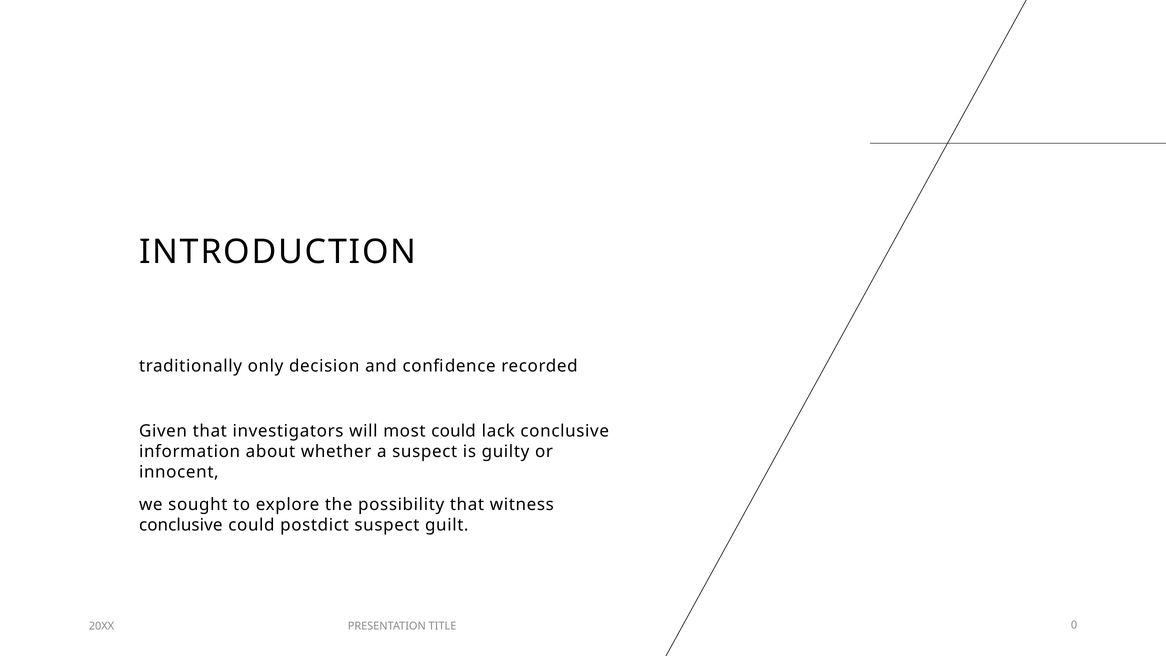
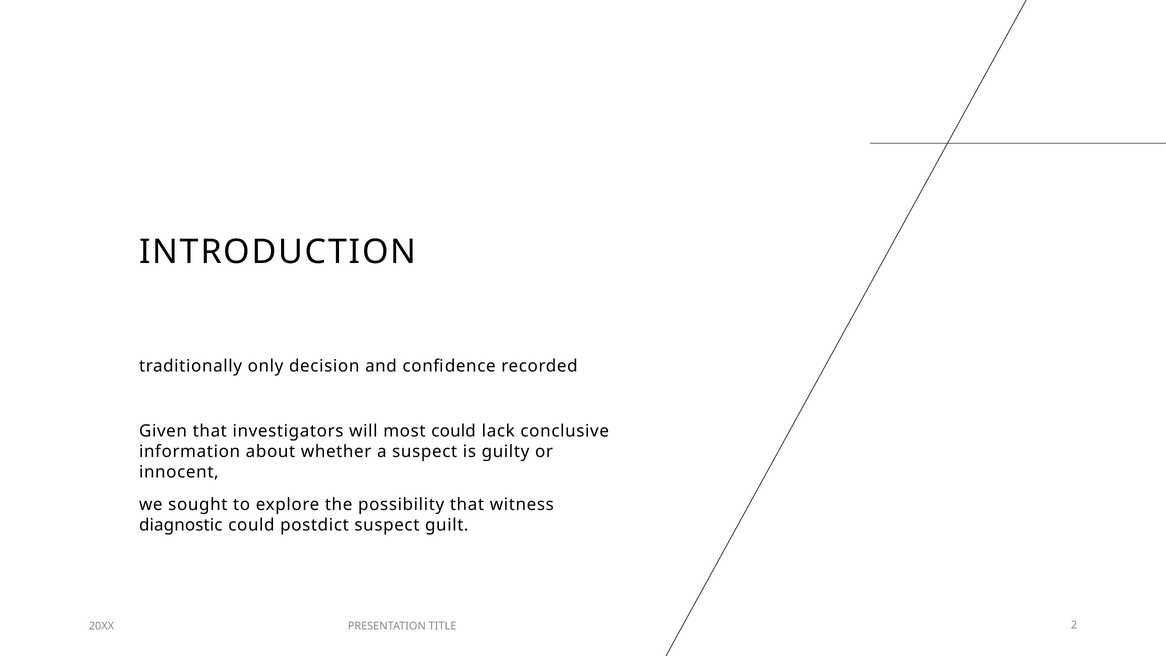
conclusive: conclusive -> diagnostic (181, 525)
0: 0 -> 2 (1074, 625)
